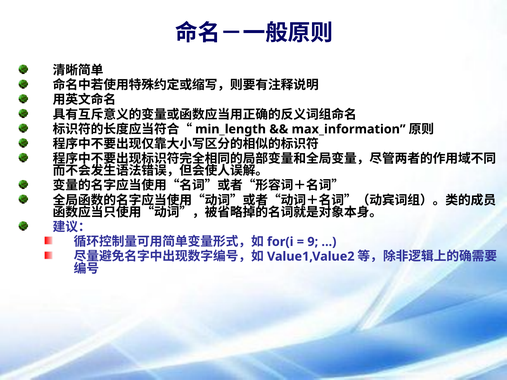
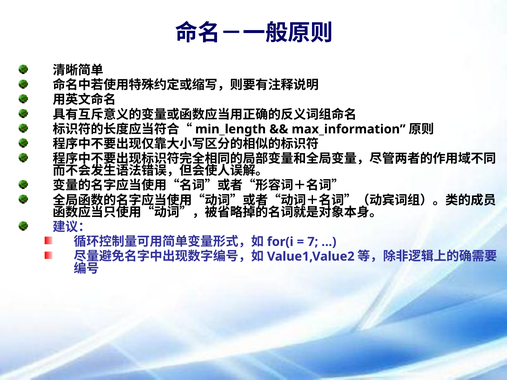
9: 9 -> 7 (313, 242)
